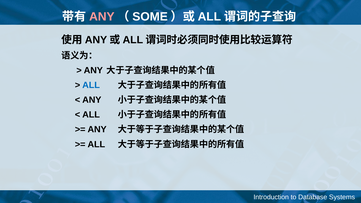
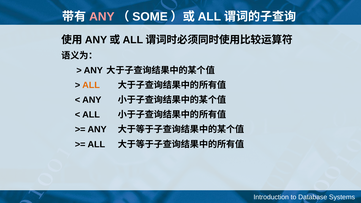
ALL colour: blue -> orange (91, 85)
